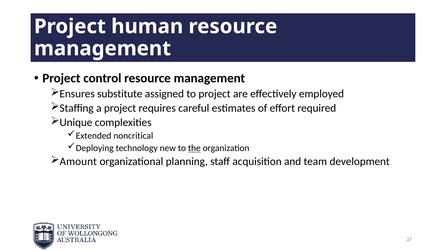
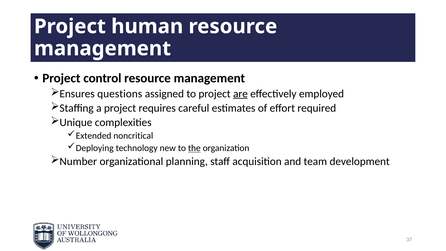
substitute: substitute -> questions (120, 94)
are underline: none -> present (240, 94)
Amount: Amount -> Number (78, 161)
